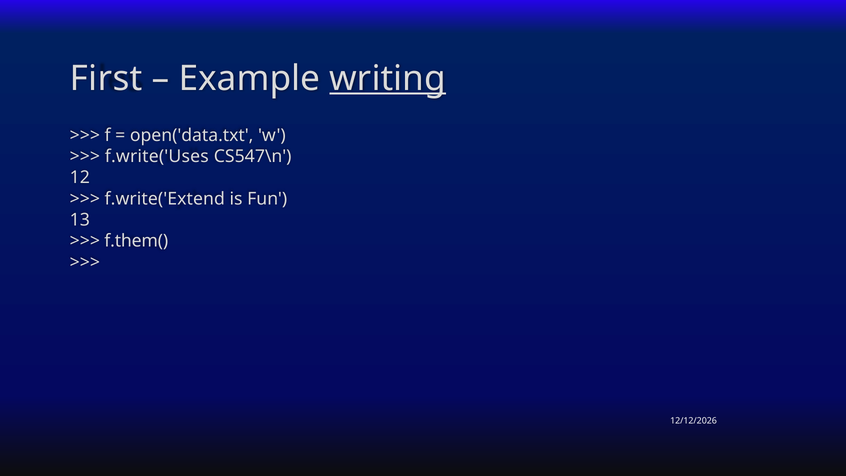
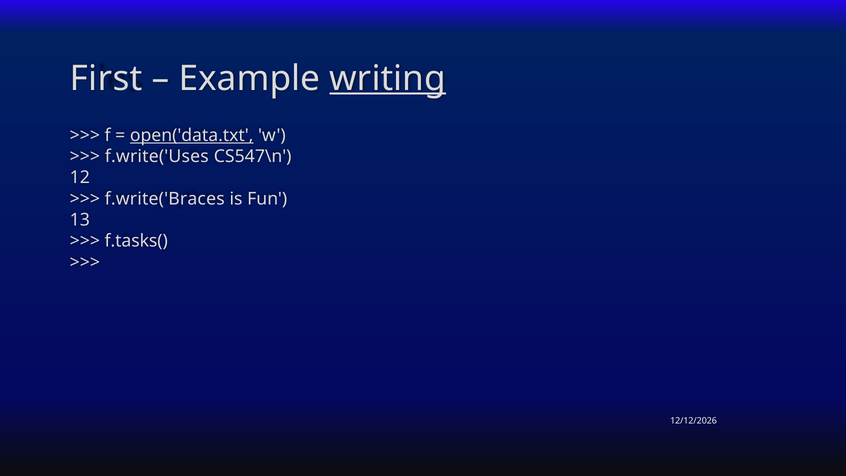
open('data.txt underline: none -> present (192, 135)
f.write('Extend: f.write('Extend -> f.write('Braces (165, 199)
f.them(: f.them( -> f.tasks( (136, 241)
